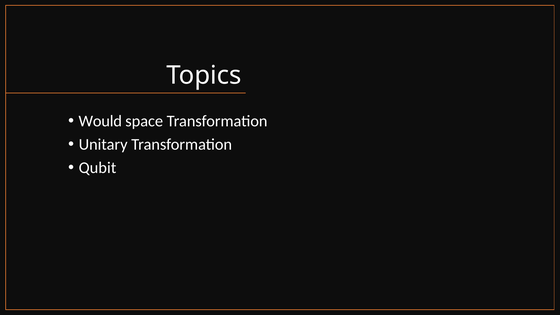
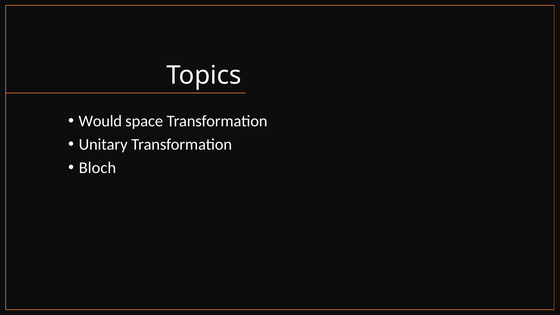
Qubit: Qubit -> Bloch (97, 168)
